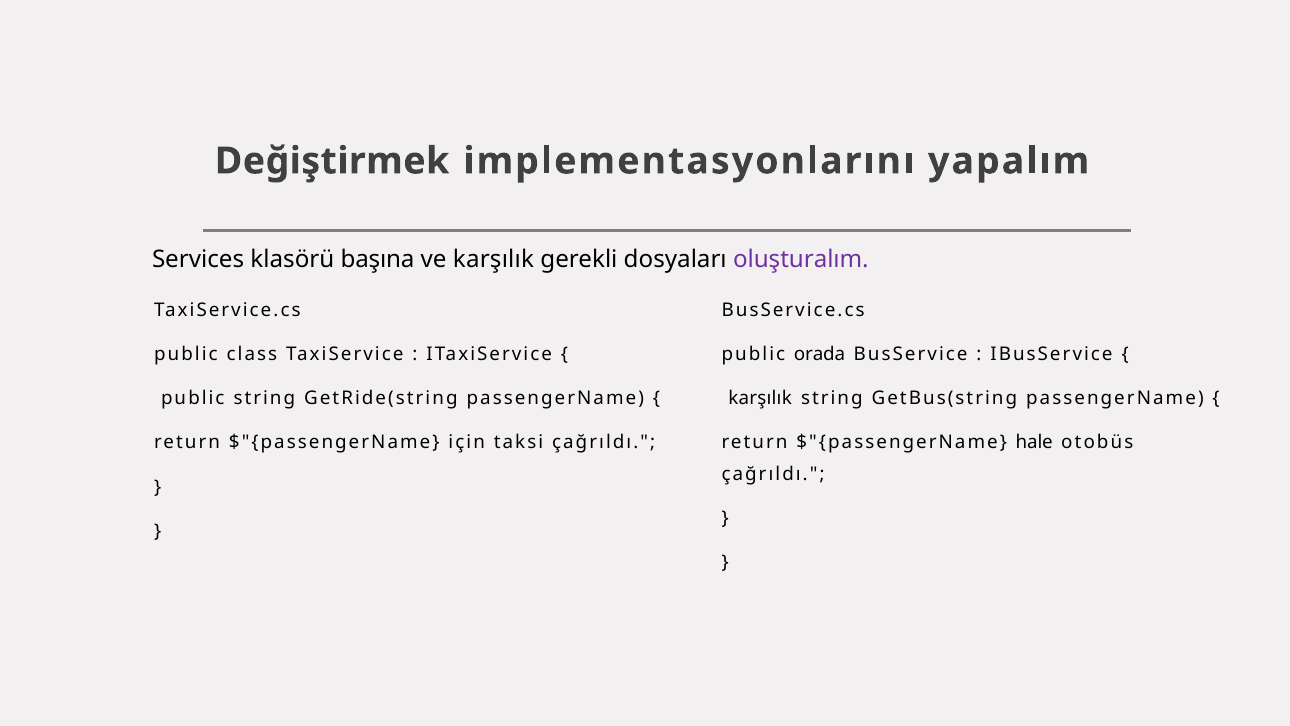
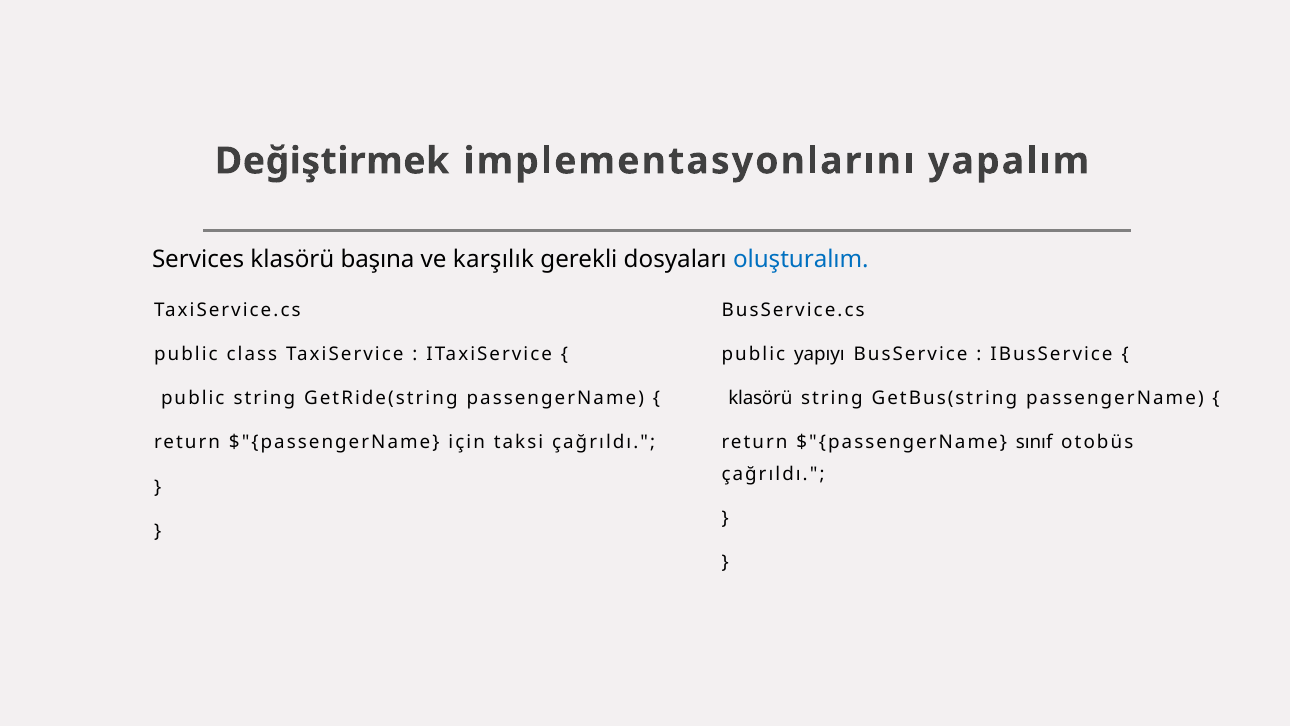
oluşturalım colour: purple -> blue (801, 260)
orada: orada -> yapıyı (819, 354)
karşılık: karşılık -> klasörü (760, 398)
hale: hale -> sınıf (1034, 442)
